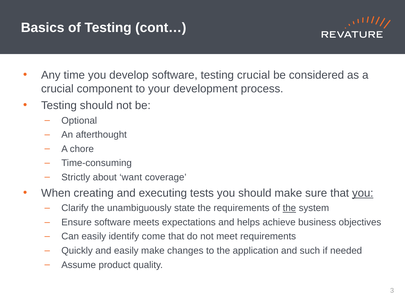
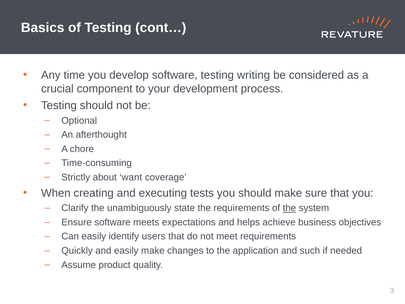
testing crucial: crucial -> writing (254, 75)
you underline: present -> none (363, 193)
come: come -> users (154, 236)
